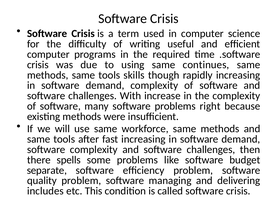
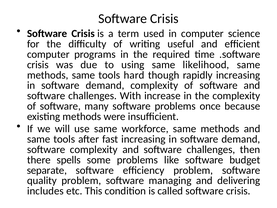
continues: continues -> likelihood (206, 65)
skills: skills -> hard (134, 75)
right: right -> once (210, 106)
